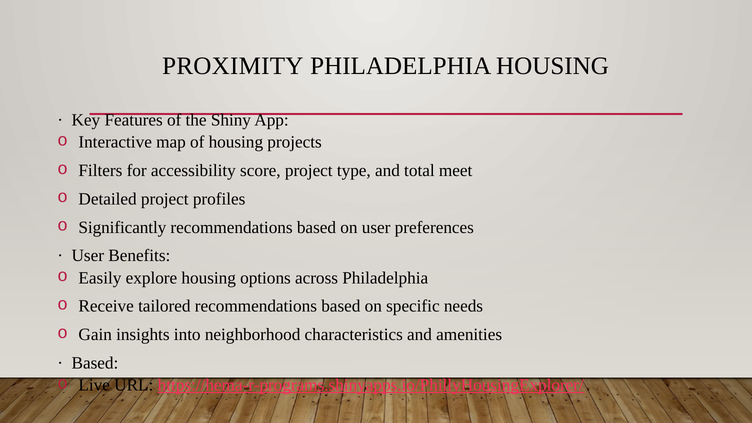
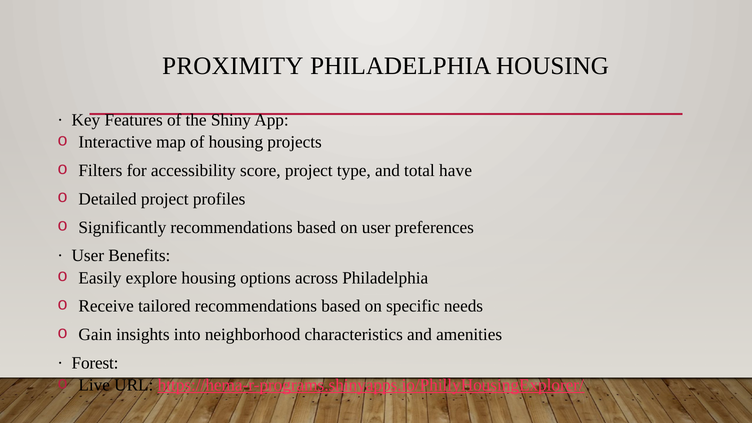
meet: meet -> have (456, 171)
Based: Based -> Forest (95, 363)
